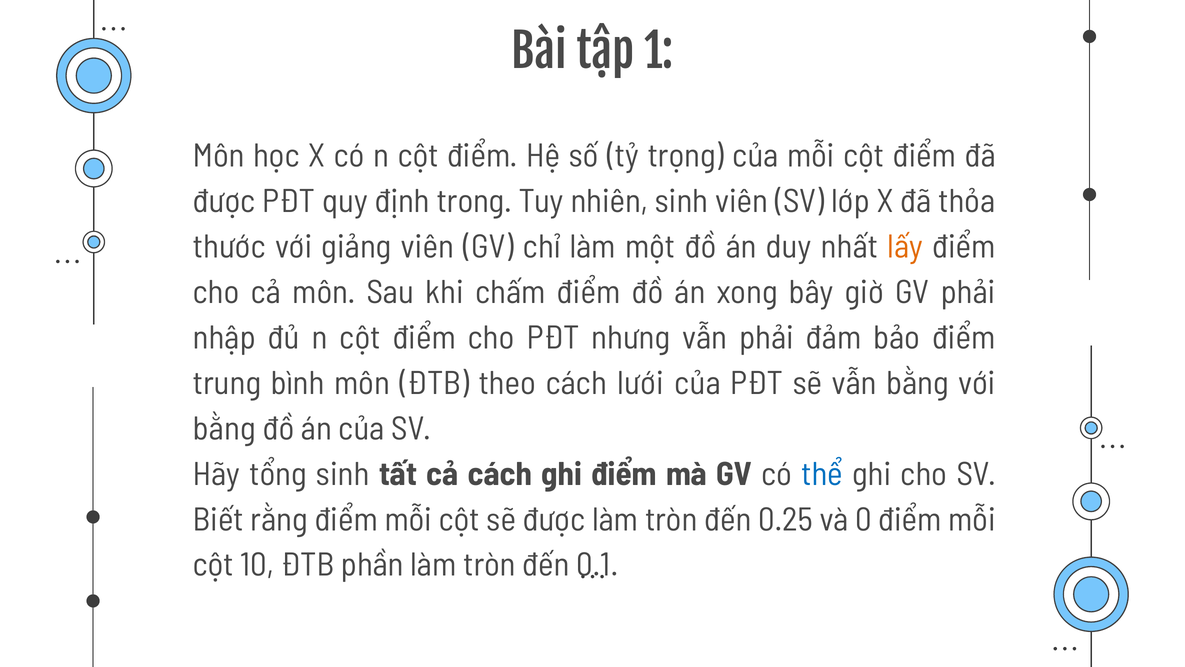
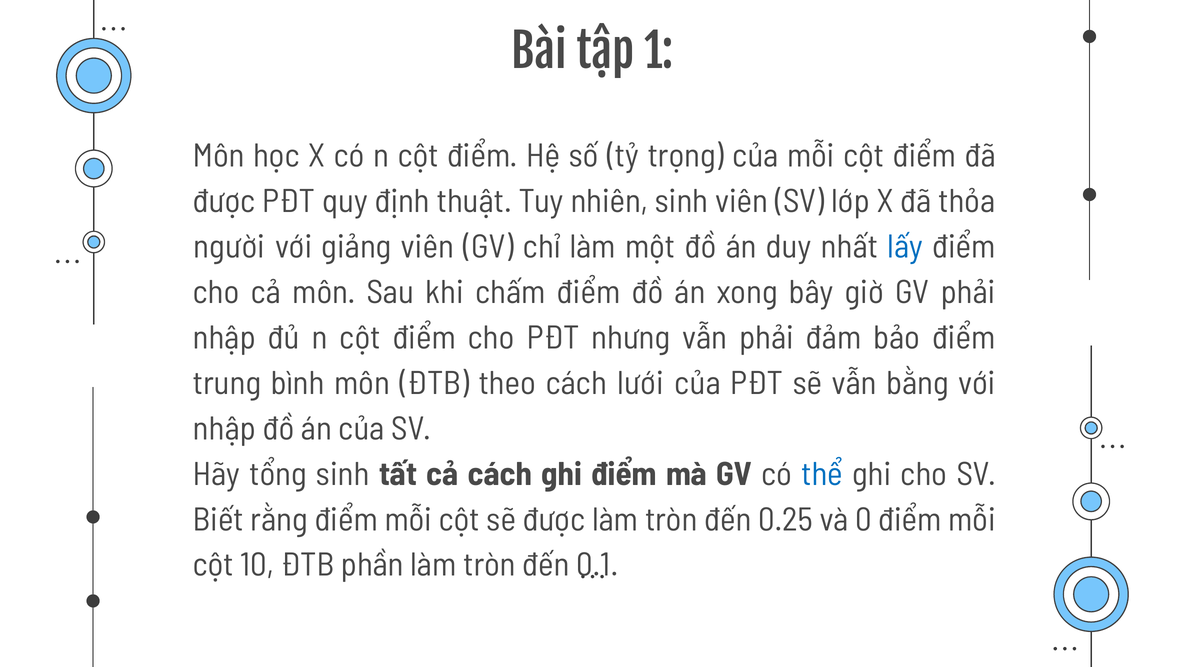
trong: trong -> thuật (474, 201)
thước: thước -> người (229, 247)
lấy colour: orange -> blue (905, 247)
bằng: bằng -> nhập (224, 428)
